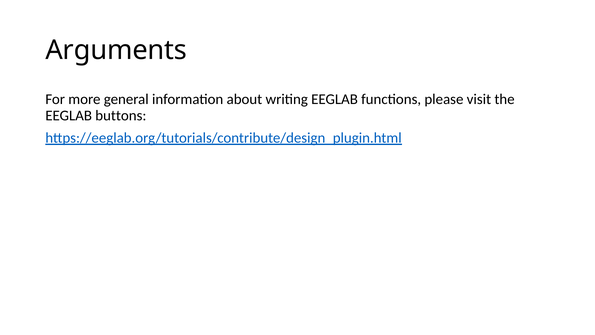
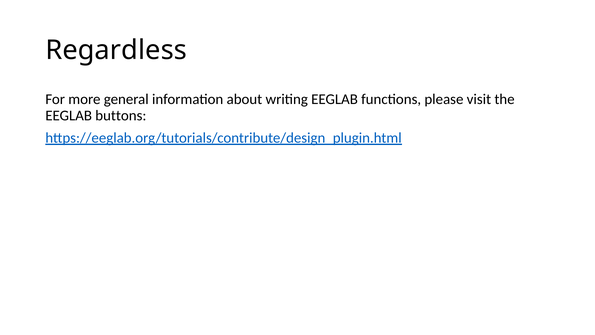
Arguments: Arguments -> Regardless (116, 50)
